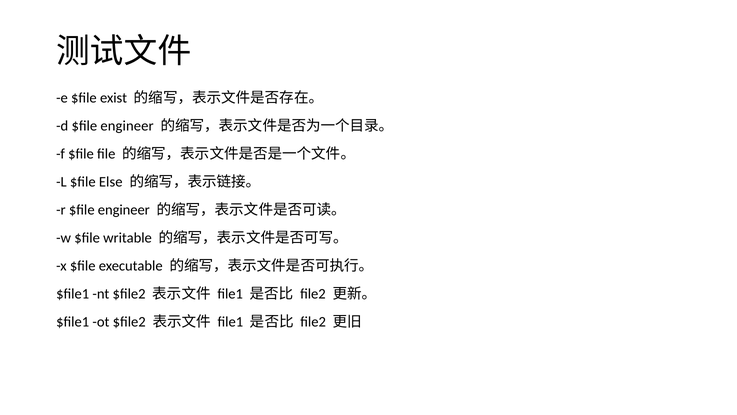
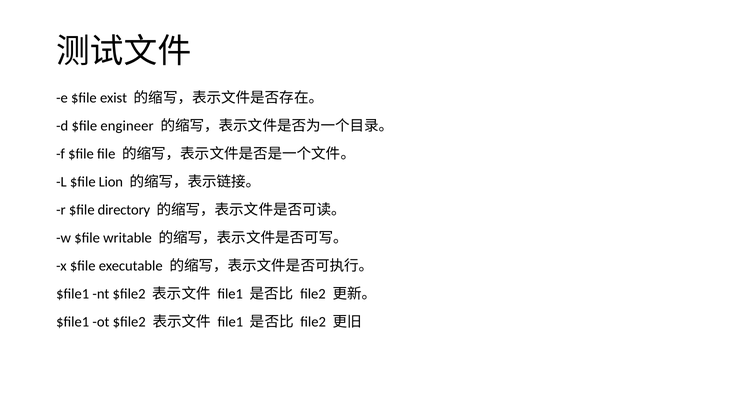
Else: Else -> Lion (111, 182)
r $file engineer: engineer -> directory (124, 210)
